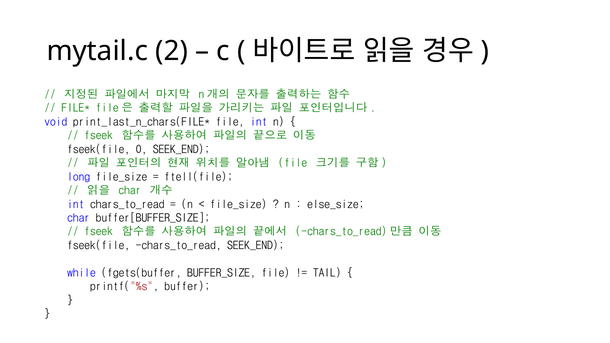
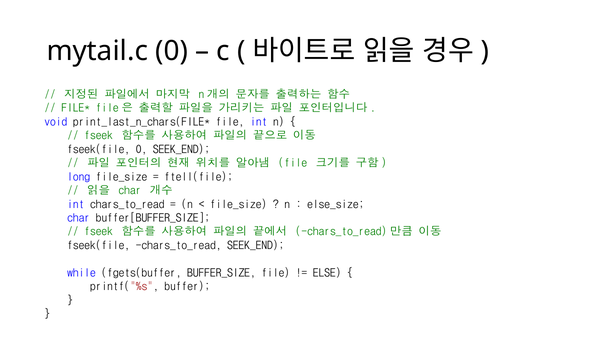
mytail.c 2: 2 -> 0 (172, 51)
TAIL: TAIL -> ELSE (327, 273)
